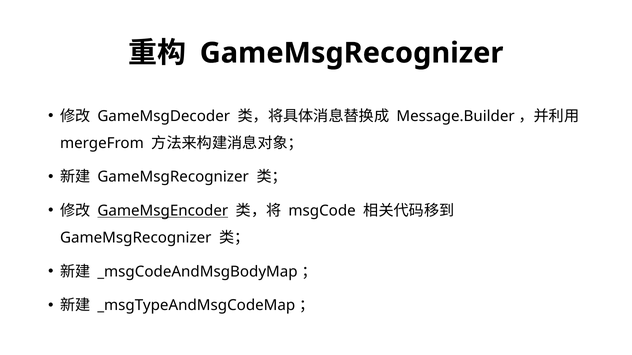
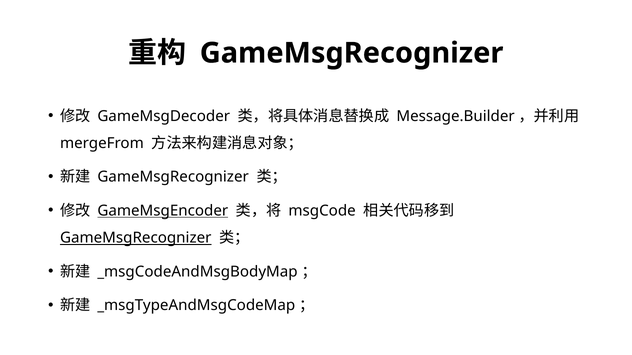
GameMsgRecognizer underline: none -> present (136, 238)
